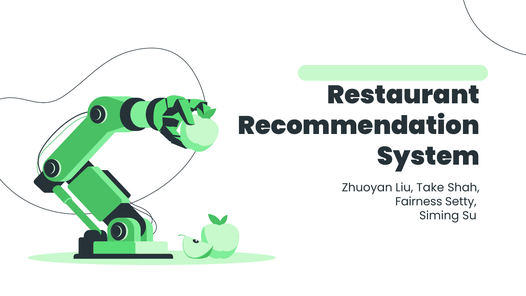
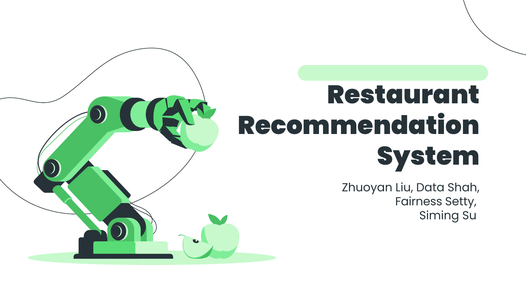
Take: Take -> Data (430, 188)
